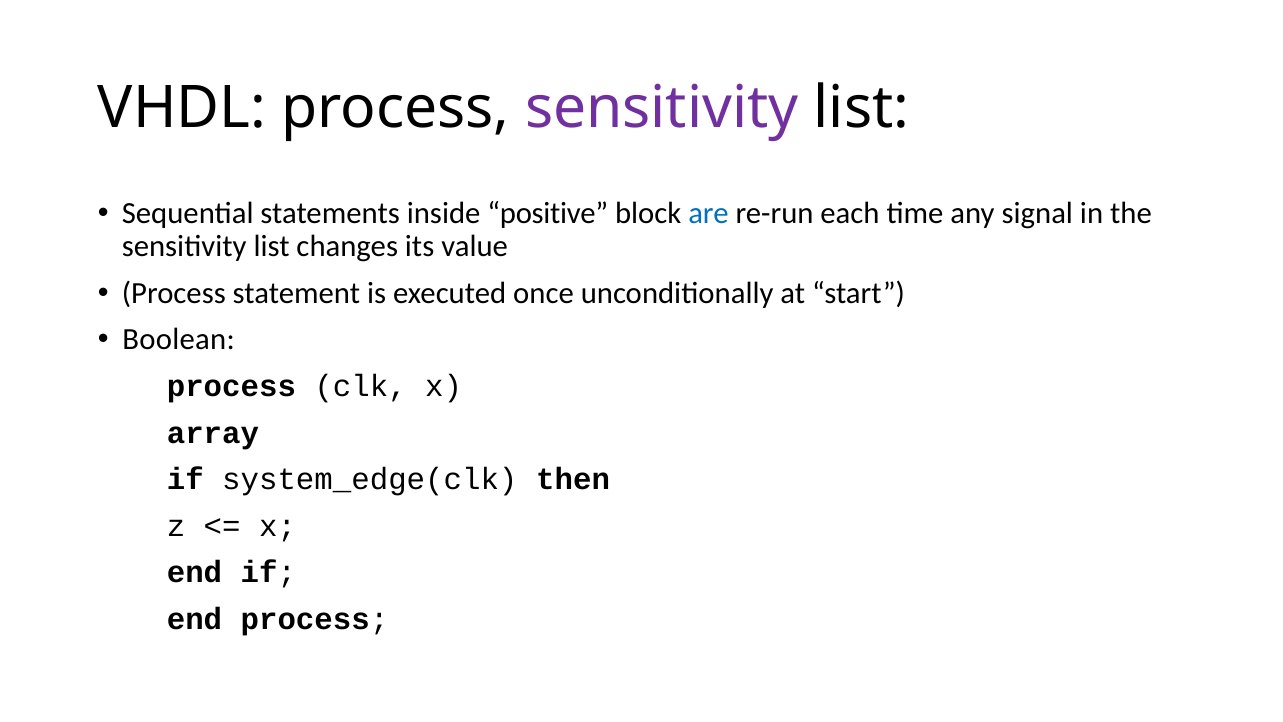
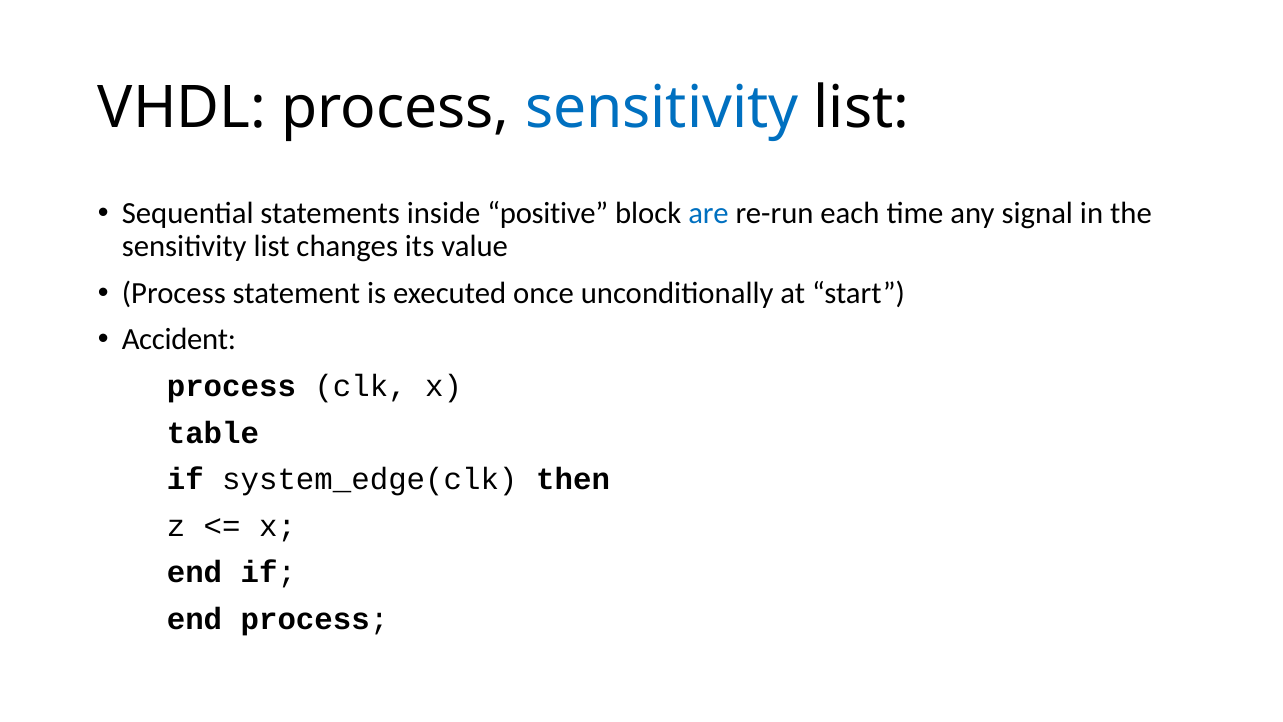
sensitivity colour: purple -> blue (662, 108)
Boolean: Boolean -> Accident (179, 340)
array: array -> table (213, 433)
